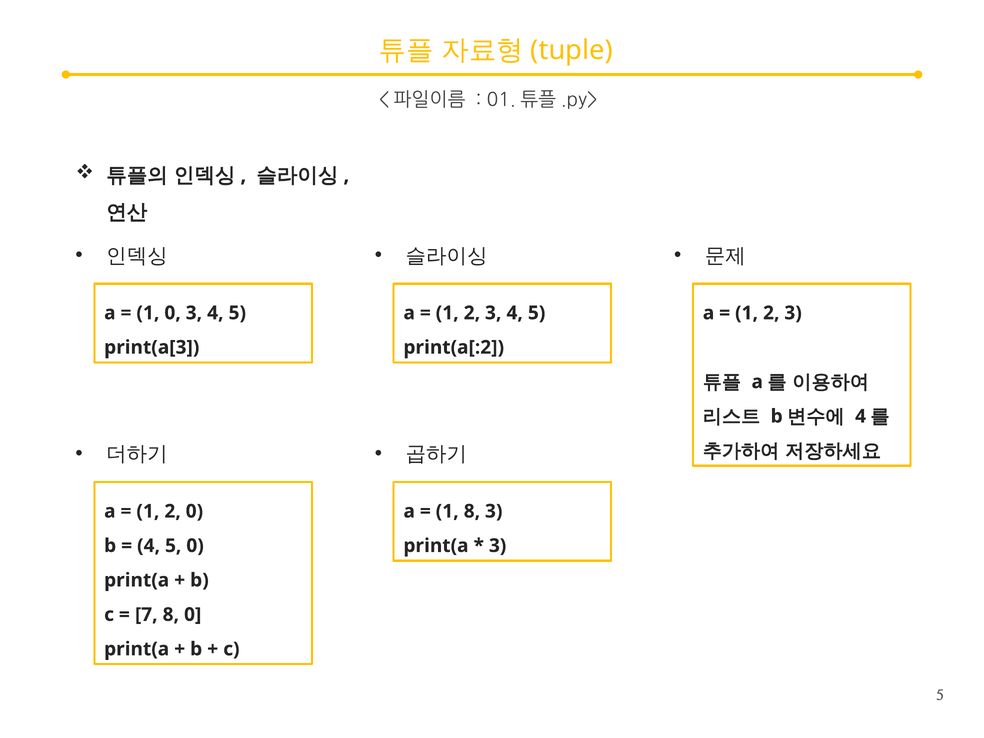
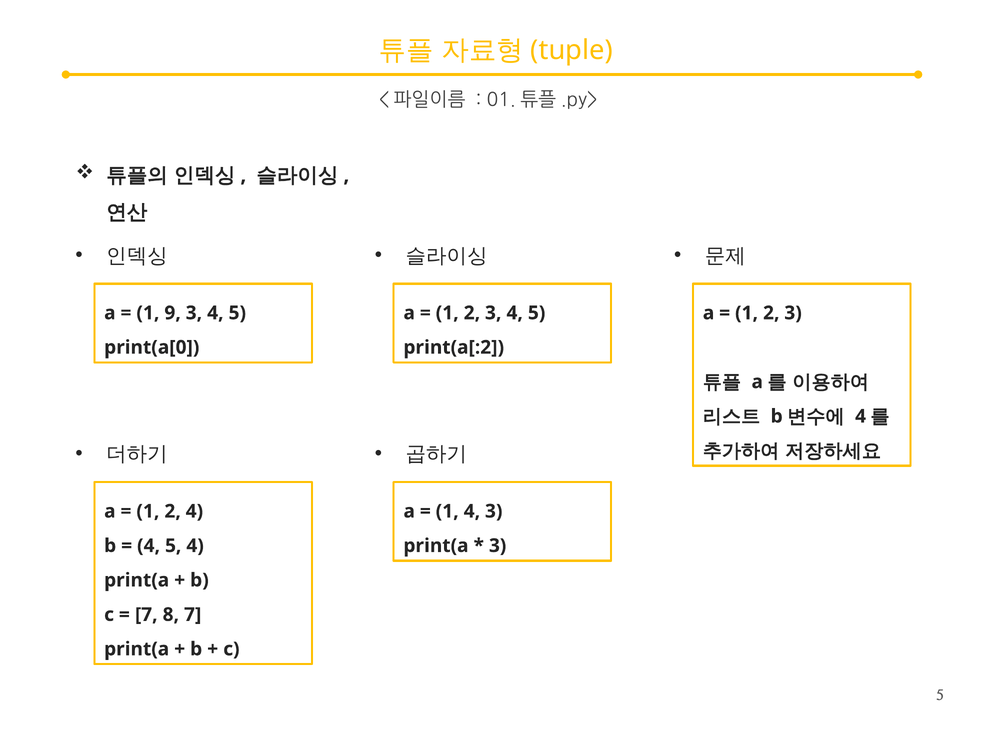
1 0: 0 -> 9 (173, 313)
print(a[3: print(a[3 -> print(a[0 (152, 347)
2 0: 0 -> 4 (194, 511)
1 8: 8 -> 4 (472, 511)
5 0: 0 -> 4 (195, 546)
8 0: 0 -> 7 (193, 615)
